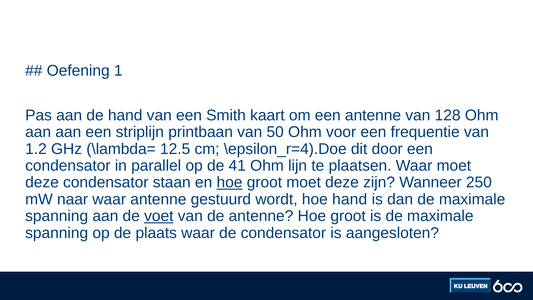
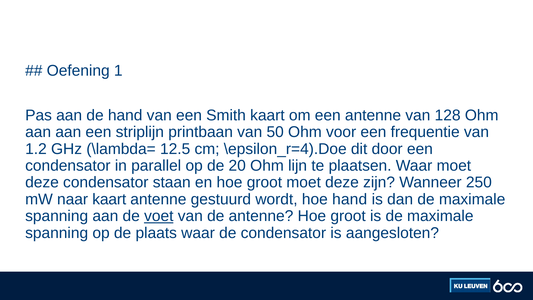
41: 41 -> 20 (237, 166)
hoe underline: present -> none (229, 182)
naar waar: waar -> kaart (109, 199)
